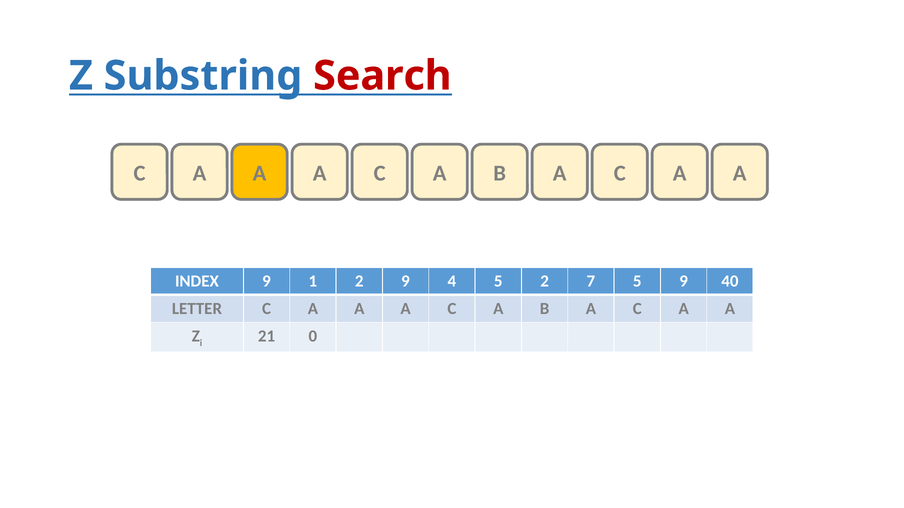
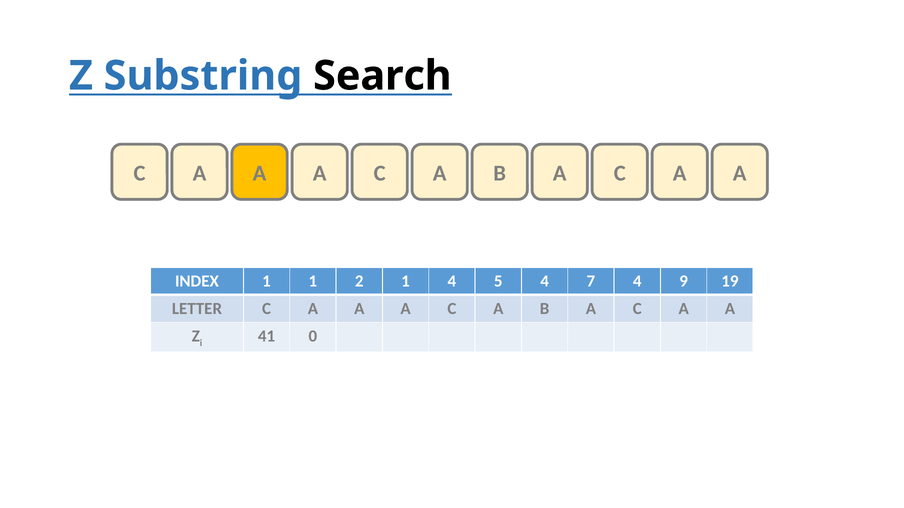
Search colour: red -> black (382, 76)
INDEX 9: 9 -> 1 (267, 282)
2 9: 9 -> 1 (406, 282)
5 2: 2 -> 4 (545, 282)
7 5: 5 -> 4 (637, 282)
40: 40 -> 19 (730, 282)
21: 21 -> 41 (267, 337)
